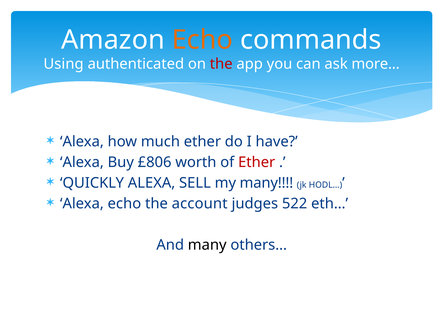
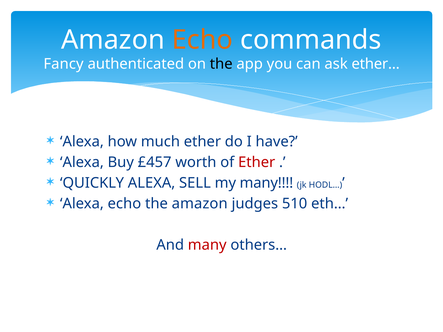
Using: Using -> Fancy (64, 64)
the colour: red -> black (221, 64)
more…: more… -> ether… (376, 64)
£806: £806 -> £457 (155, 162)
the account: account -> amazon (200, 204)
522: 522 -> 510 (295, 204)
many colour: black -> red (207, 245)
